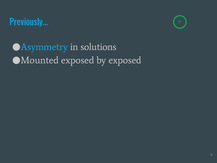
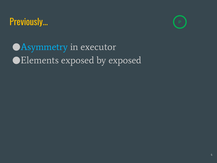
Previously… colour: light blue -> yellow (29, 22)
solutions: solutions -> executor (98, 47)
Mounted: Mounted -> Elements (40, 60)
